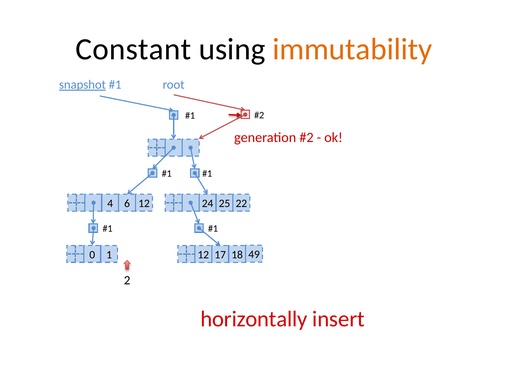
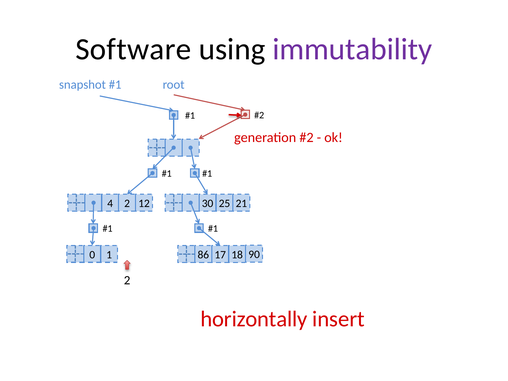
Constant: Constant -> Software (133, 49)
immutability colour: orange -> purple (352, 49)
snapshot underline: present -> none (82, 85)
4 6: 6 -> 2 (127, 204)
24: 24 -> 30 (208, 204)
22: 22 -> 21 (241, 204)
1 12: 12 -> 86 (203, 255)
49: 49 -> 90 (254, 254)
